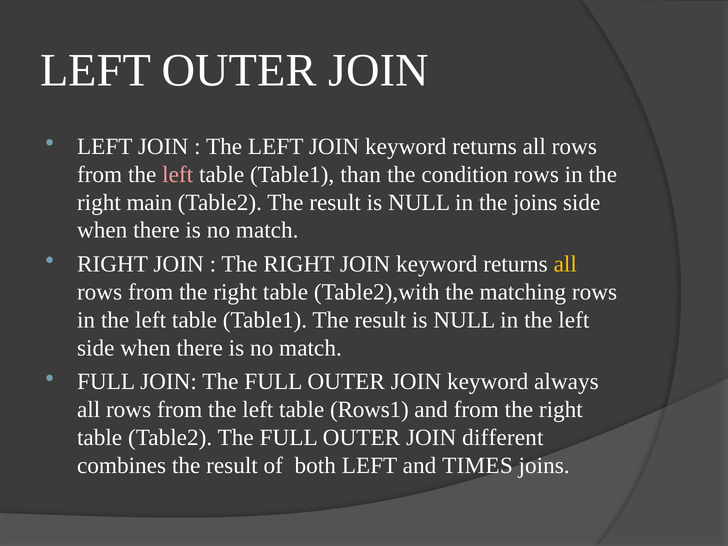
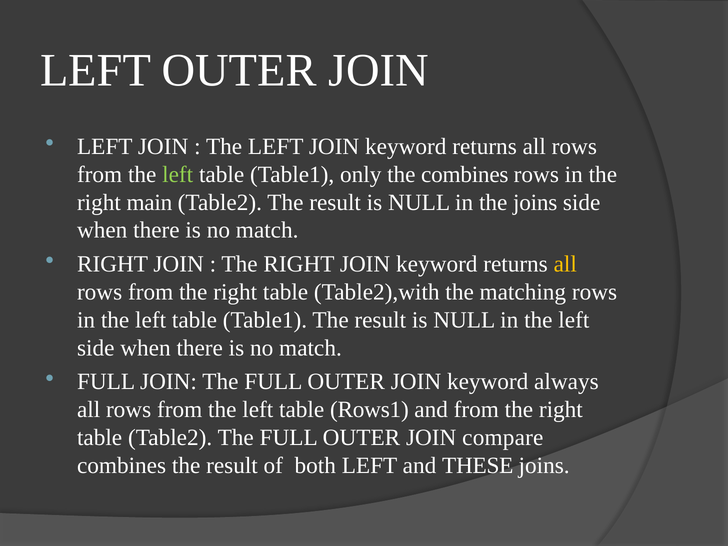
left colour: pink -> light green (178, 174)
than: than -> only (361, 174)
the condition: condition -> combines (465, 174)
different: different -> compare (503, 438)
TIMES: TIMES -> THESE (478, 465)
